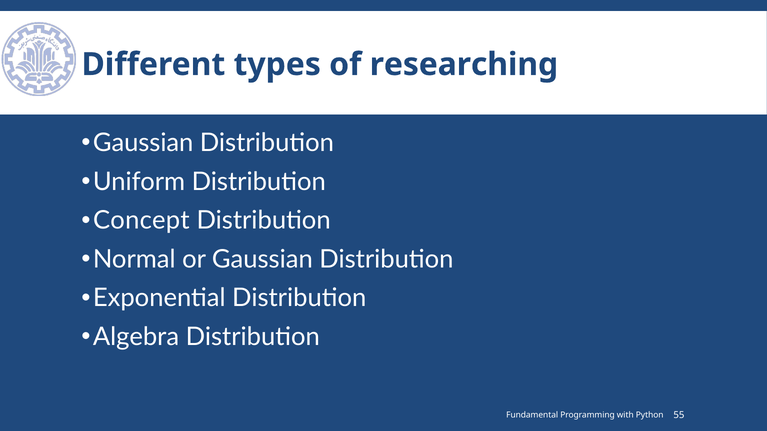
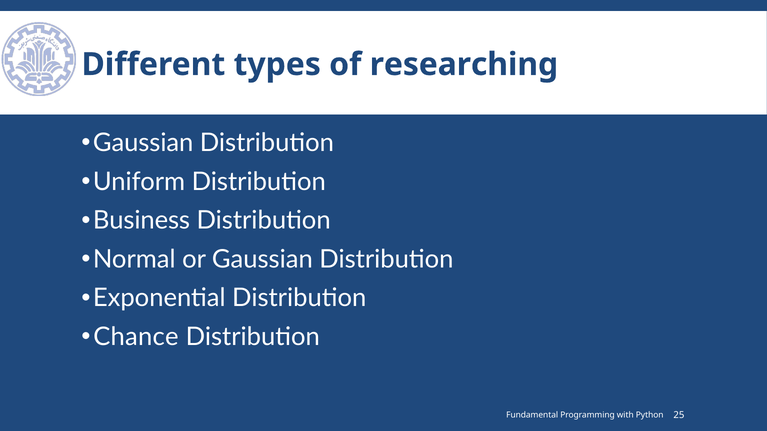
Concept: Concept -> Business (141, 221)
Algebra: Algebra -> Chance (136, 337)
55: 55 -> 25 (679, 415)
